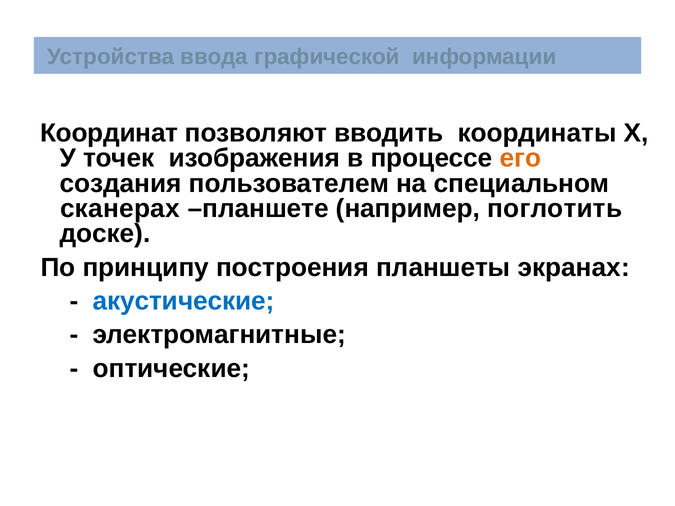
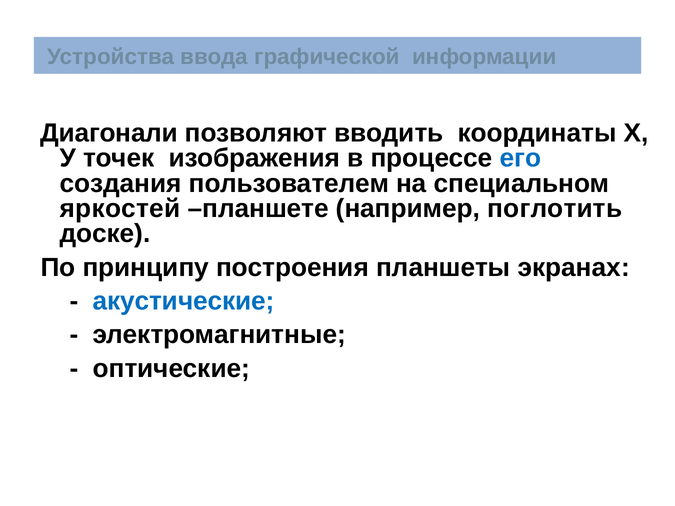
Координат: Координат -> Диагонали (109, 133)
его colour: orange -> blue (520, 158)
сканерах: сканерах -> яркостей (120, 209)
